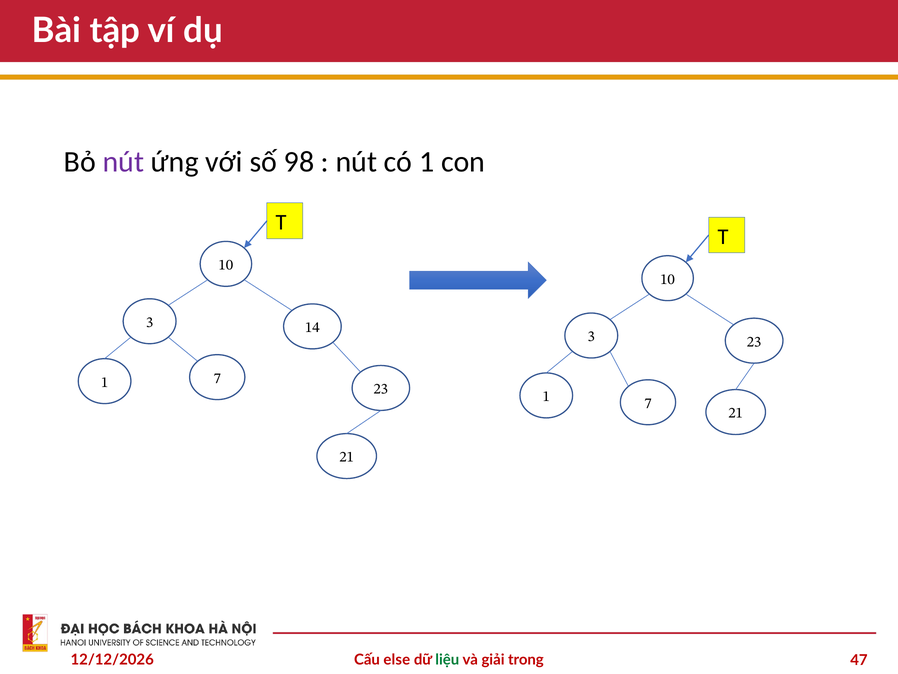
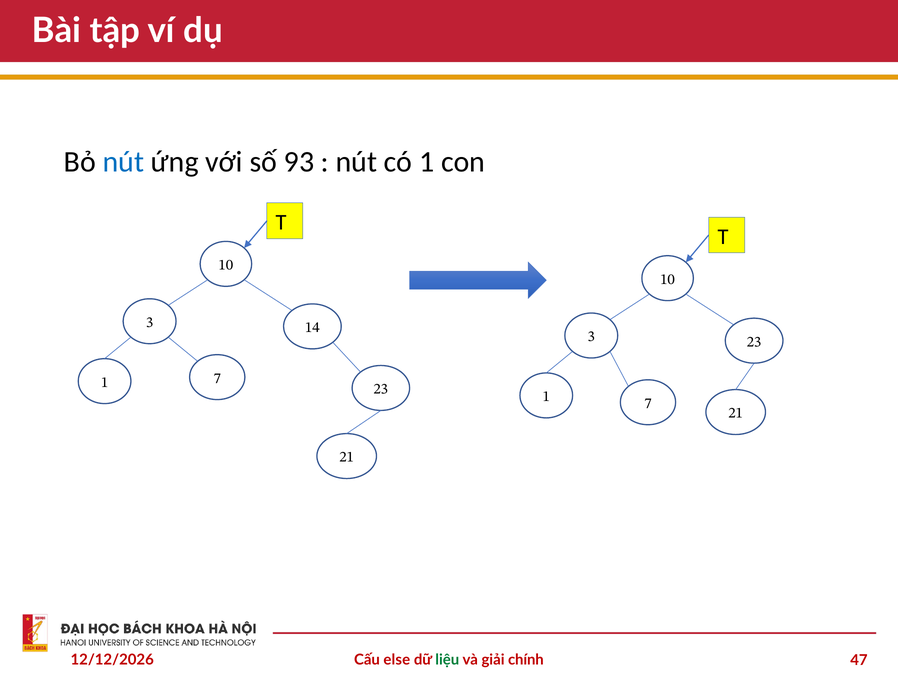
nút colour: purple -> blue (123, 162)
98: 98 -> 93 (299, 162)
trong: trong -> chính (526, 659)
